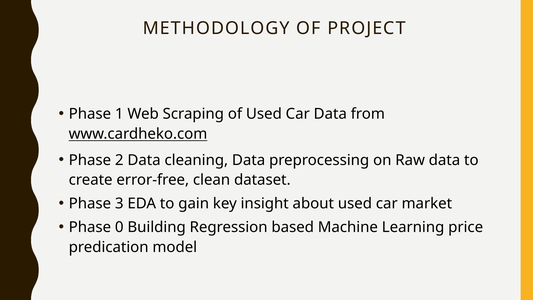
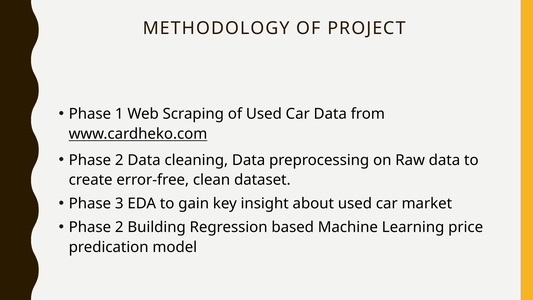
0: 0 -> 2 (119, 227)
